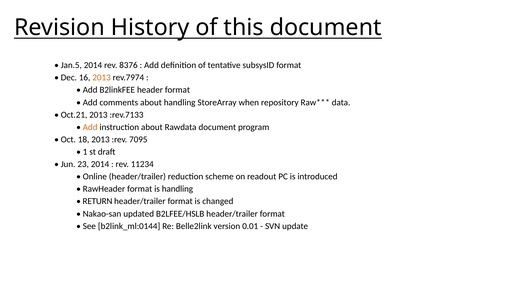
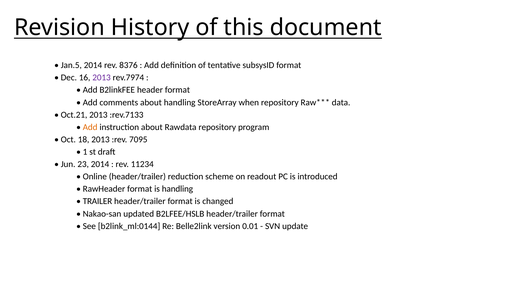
2013 colour: orange -> purple (102, 78)
Rawdata document: document -> repository (217, 127)
RETURN: RETURN -> TRAILER (97, 202)
